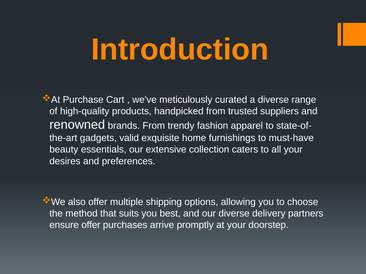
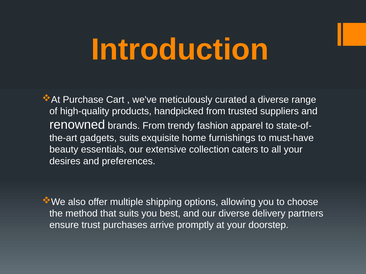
gadgets valid: valid -> suits (129, 138)
ensure offer: offer -> trust (91, 225)
